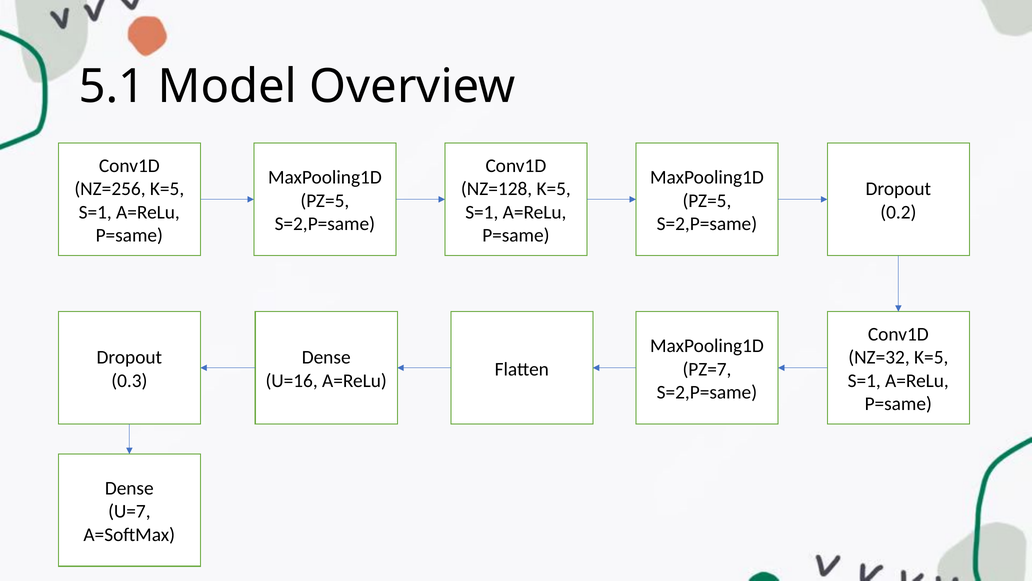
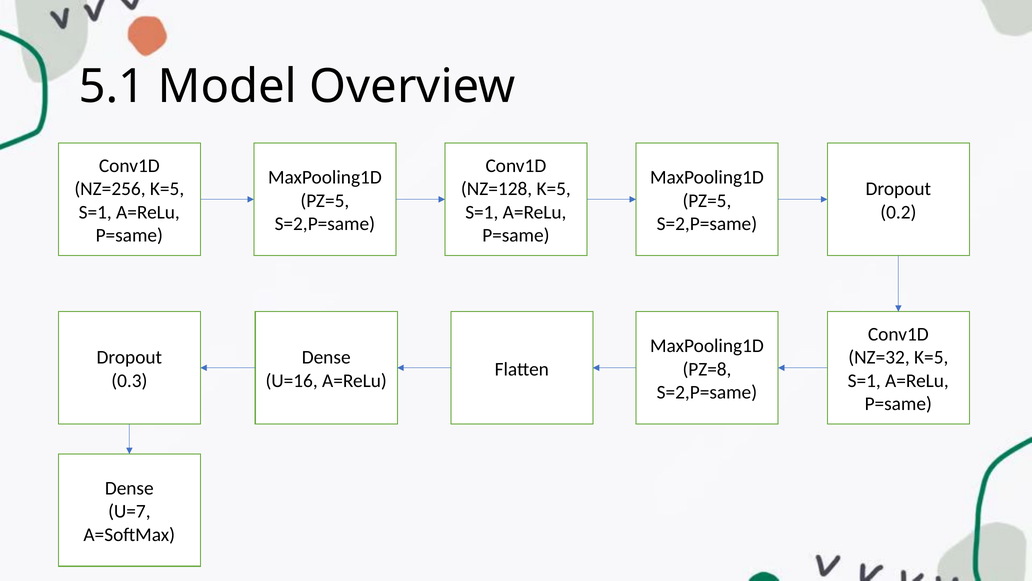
PZ=7: PZ=7 -> PZ=8 (707, 369)
